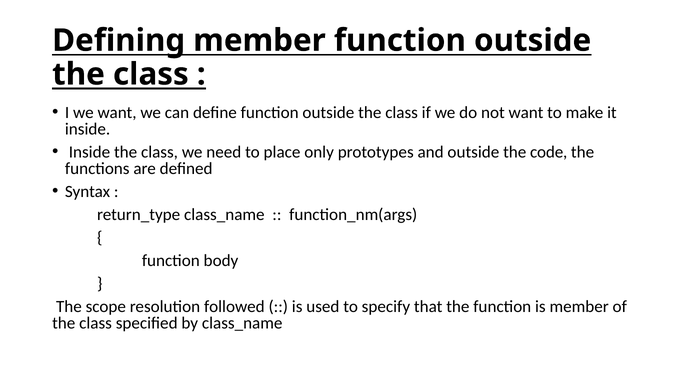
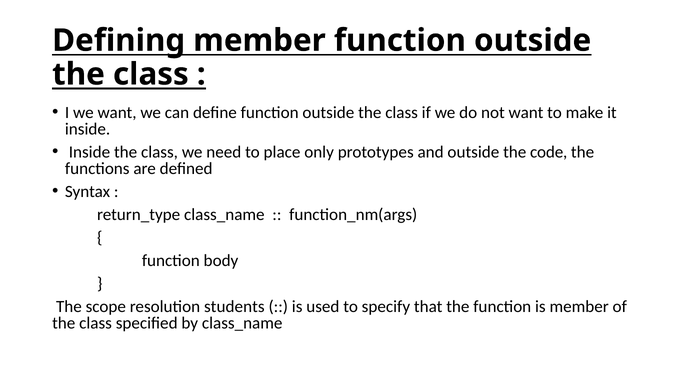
followed: followed -> students (234, 307)
